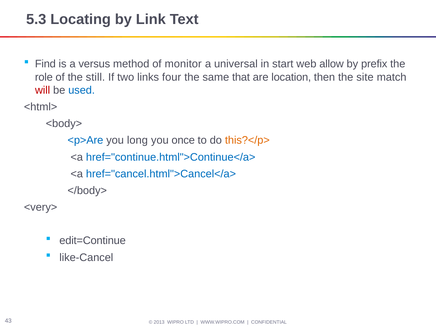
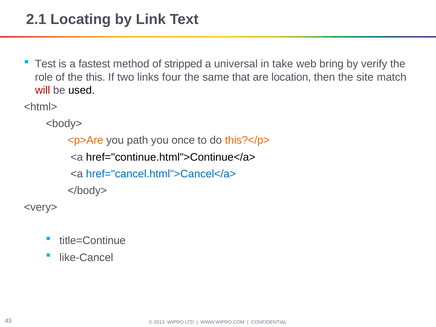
5.3: 5.3 -> 2.1 (36, 19)
Find: Find -> Test (45, 64)
versus: versus -> fastest (94, 64)
monitor: monitor -> stripped (183, 64)
start: start -> take (283, 64)
allow: allow -> bring (332, 64)
prefix: prefix -> verify (374, 64)
still: still -> this (96, 77)
used colour: blue -> black (82, 90)
<p>Are colour: blue -> orange (85, 140)
long: long -> path (137, 140)
href="continue.html">Continue</a> colour: blue -> black (171, 157)
edit=Continue: edit=Continue -> title=Continue (93, 241)
